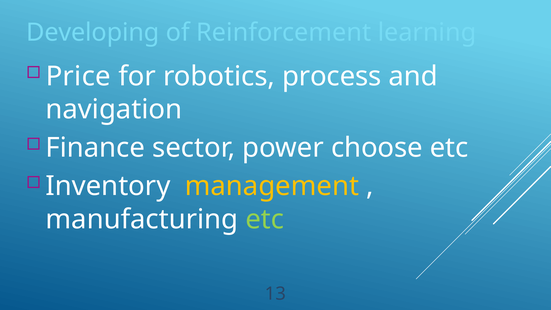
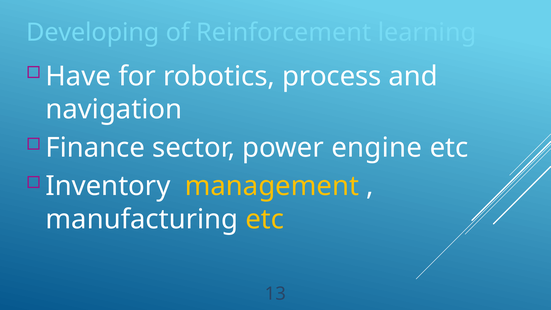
Price: Price -> Have (78, 76)
choose: choose -> engine (377, 148)
etc colour: light green -> yellow (265, 219)
